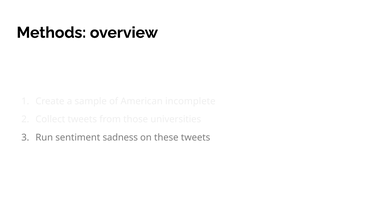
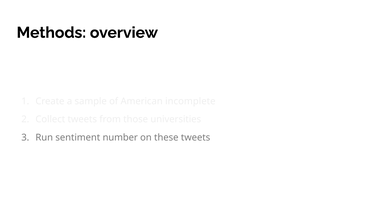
sadness: sadness -> number (120, 138)
